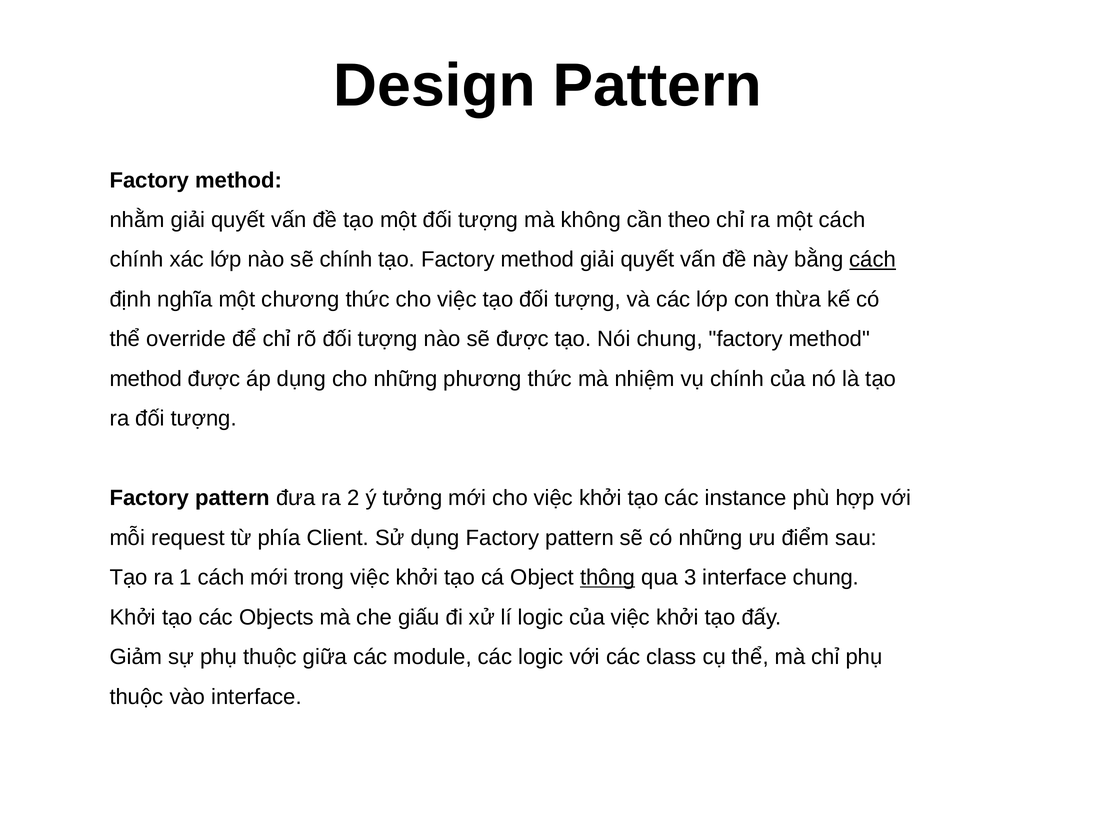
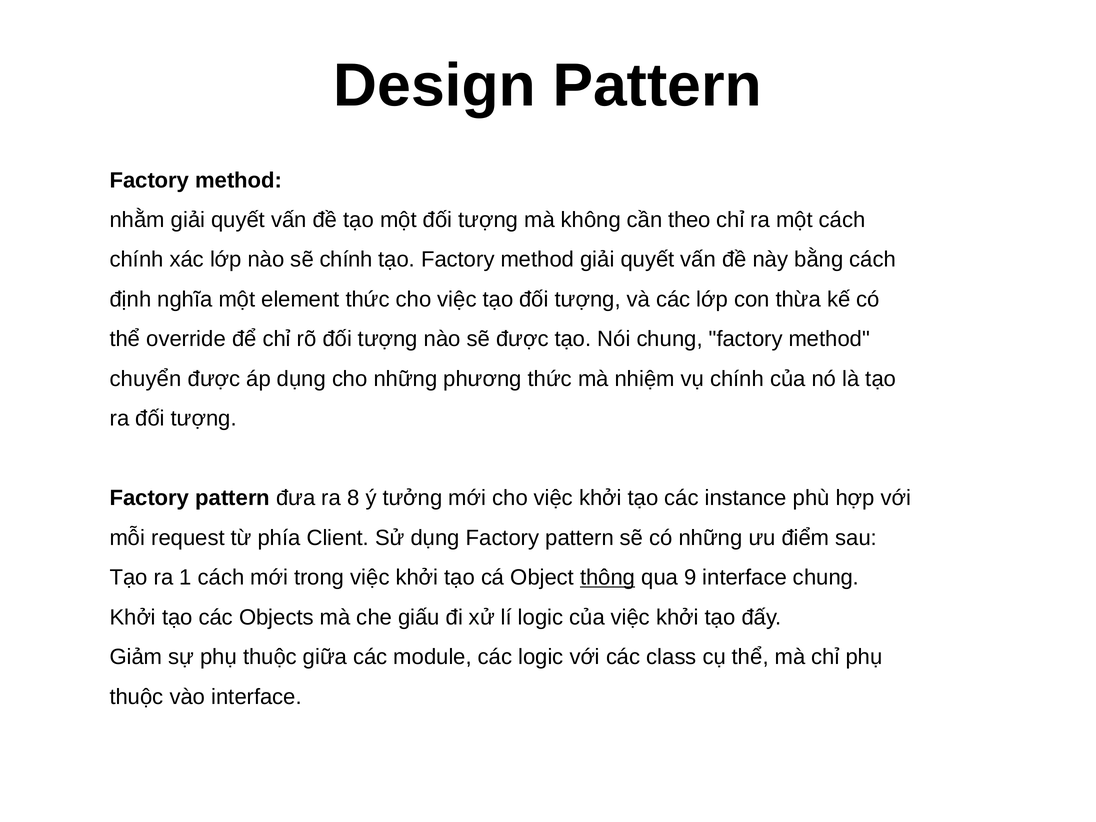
cách underline: present -> none (873, 260)
chương: chương -> element (300, 299)
method: method -> chuyển (146, 379)
2: 2 -> 8 (353, 498)
3: 3 -> 9 (690, 577)
